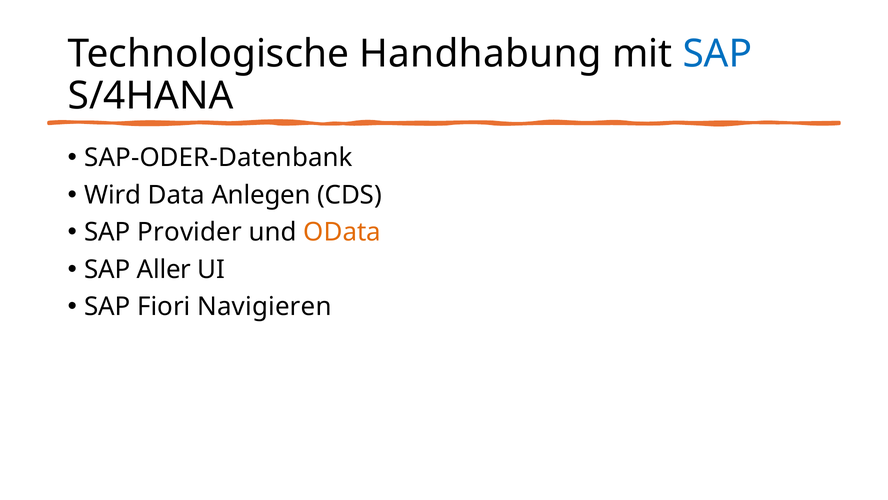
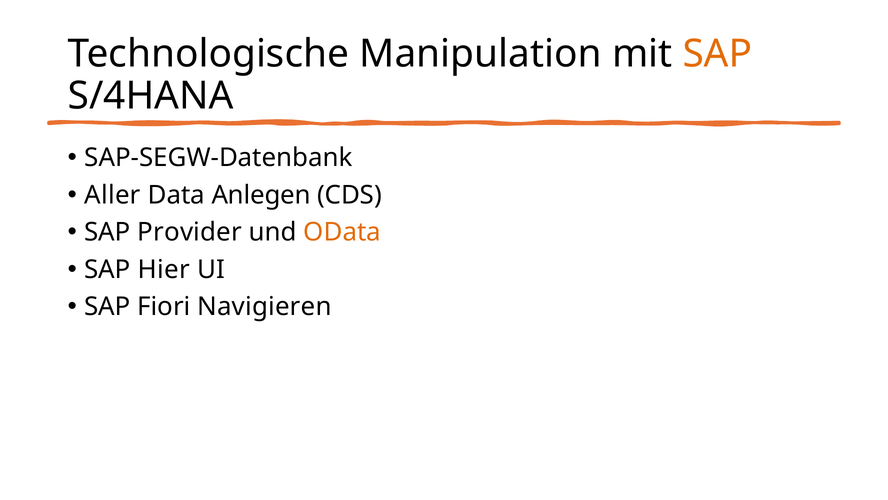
Handhabung: Handhabung -> Manipulation (481, 54)
SAP colour: blue -> orange (717, 54)
SAP-ODER-Datenbank: SAP-ODER-Datenbank -> SAP-SEGW-Datenbank (219, 158)
Wird: Wird -> Aller (113, 195)
Aller: Aller -> Hier (164, 269)
